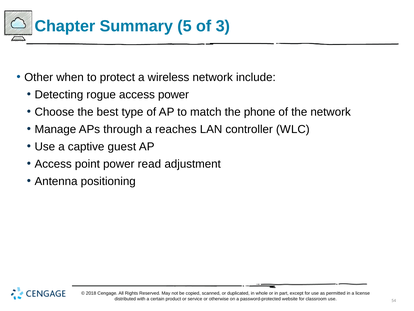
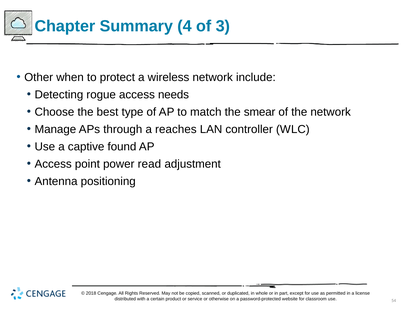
5: 5 -> 4 (184, 26)
access power: power -> needs (173, 95)
phone: phone -> smear (260, 112)
guest: guest -> found (122, 146)
